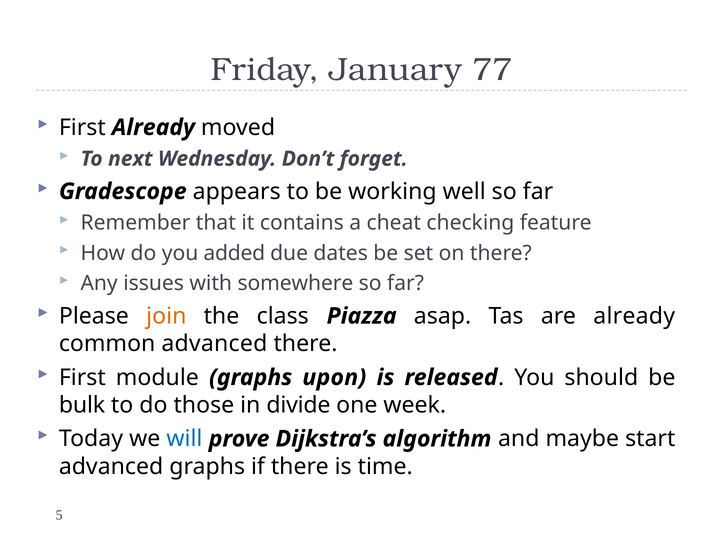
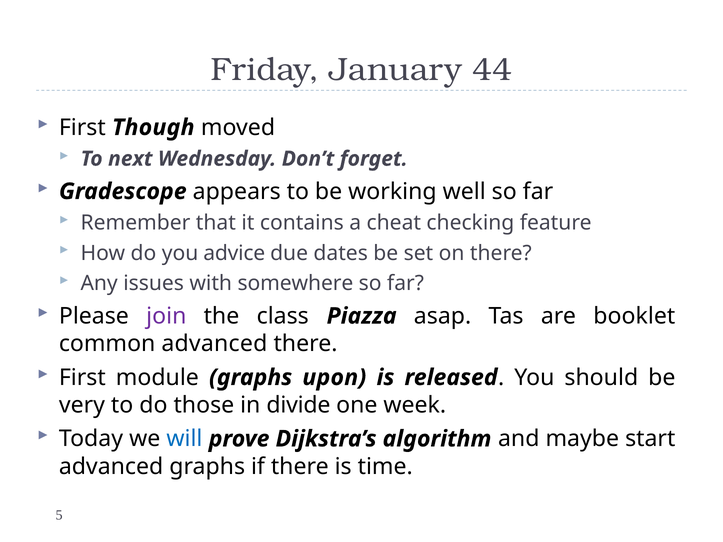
77: 77 -> 44 (492, 70)
First Already: Already -> Though (153, 127)
added: added -> advice (234, 253)
join colour: orange -> purple (166, 316)
are already: already -> booklet (634, 316)
bulk: bulk -> very (82, 405)
